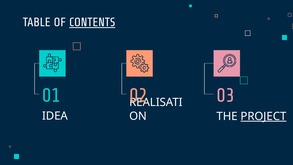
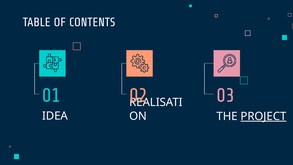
CONTENTS underline: present -> none (92, 22)
